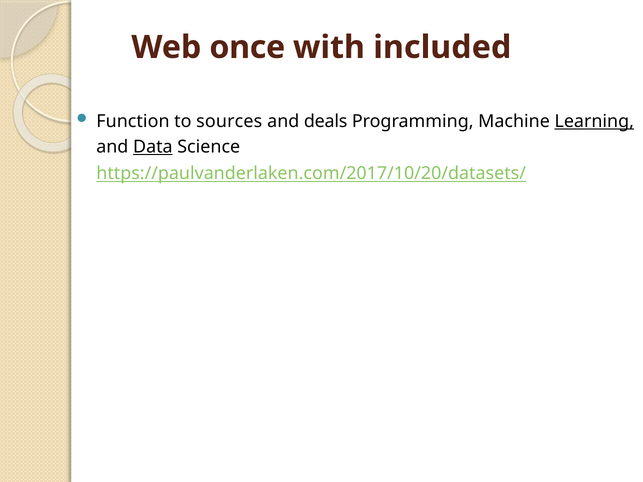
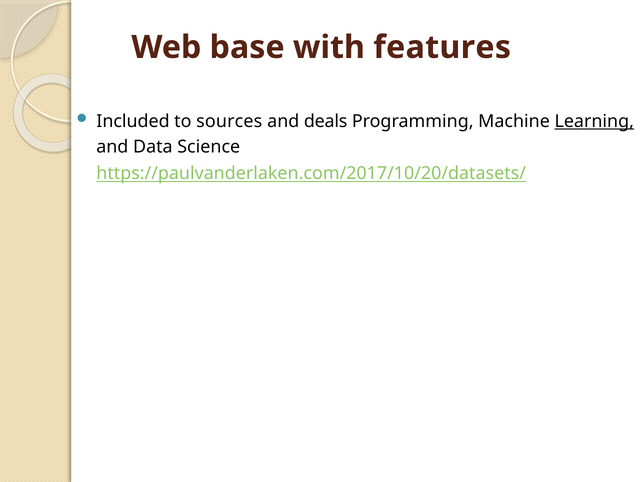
once: once -> base (247, 47)
included: included -> features (442, 47)
Function: Function -> Included (133, 121)
Data underline: present -> none (153, 147)
